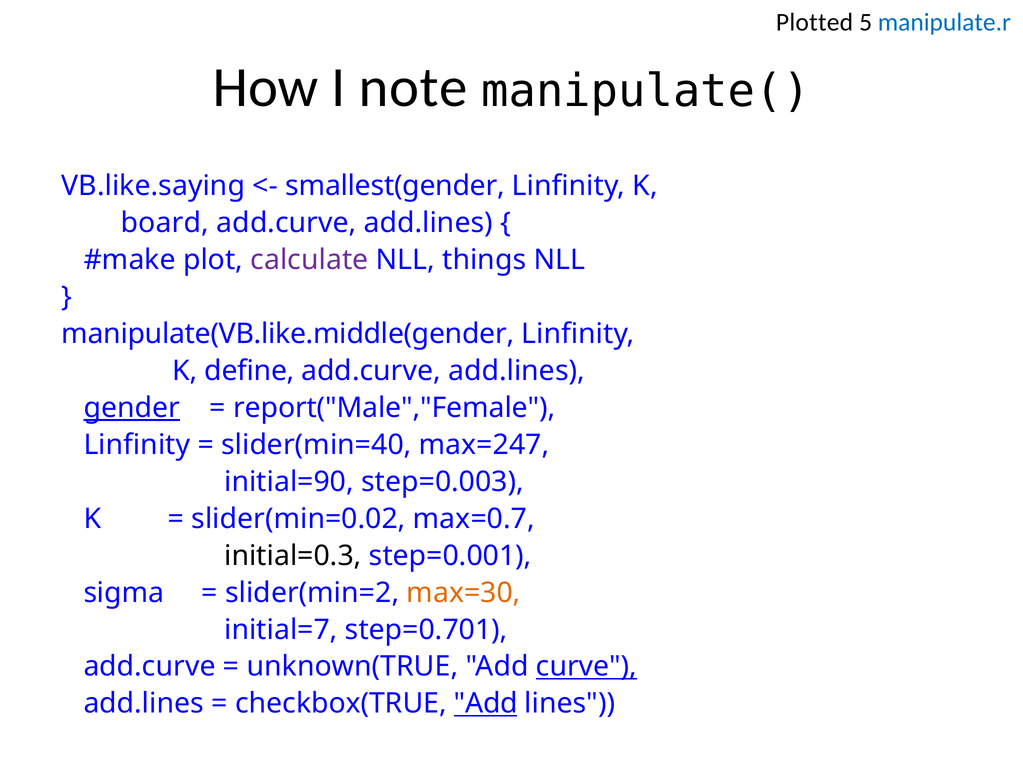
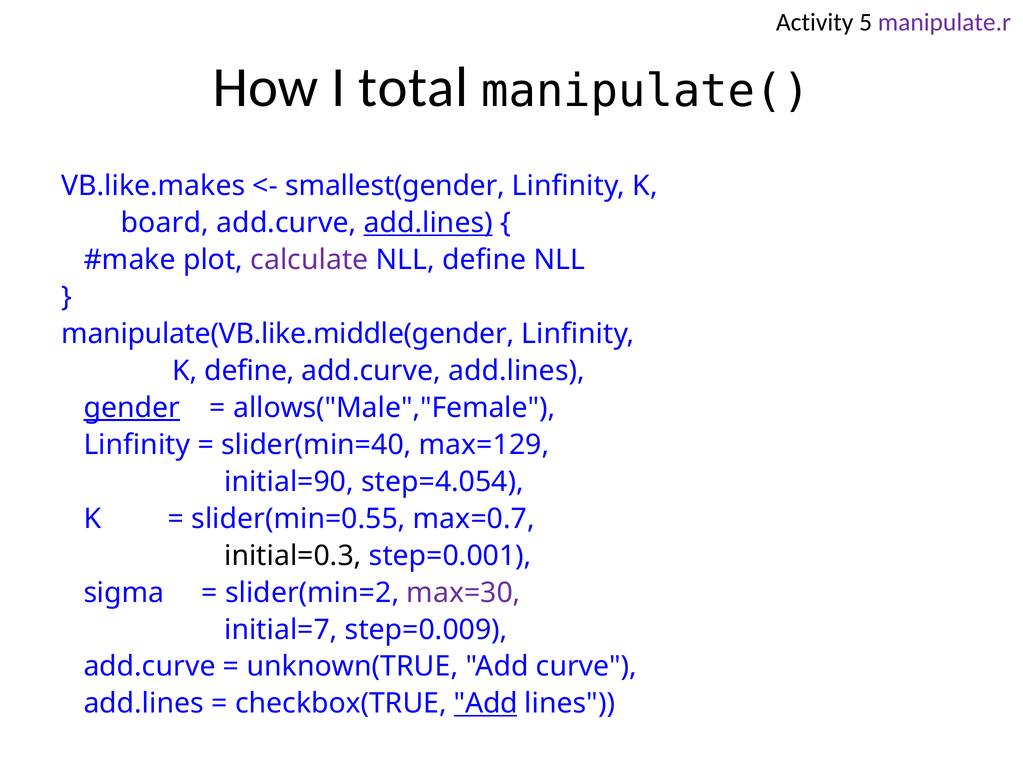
Plotted: Plotted -> Activity (815, 22)
manipulate.r colour: blue -> purple (944, 22)
note: note -> total (413, 88)
VB.like.saying: VB.like.saying -> VB.like.makes (153, 186)
add.lines underline: none -> present (428, 223)
NLL things: things -> define (484, 260)
report("Male","Female: report("Male","Female -> allows("Male","Female (394, 408)
max=247: max=247 -> max=129 (484, 445)
step=0.003: step=0.003 -> step=4.054 (443, 482)
slider(min=0.02: slider(min=0.02 -> slider(min=0.55 (298, 519)
max=30 colour: orange -> purple (464, 593)
step=0.701: step=0.701 -> step=0.009 (426, 630)
curve underline: present -> none (587, 667)
